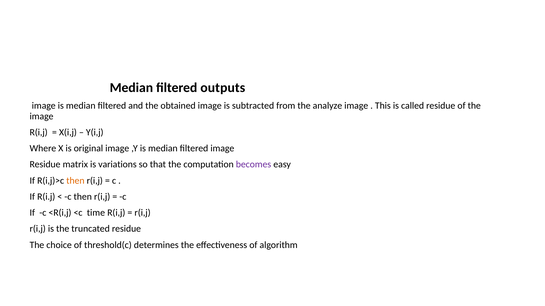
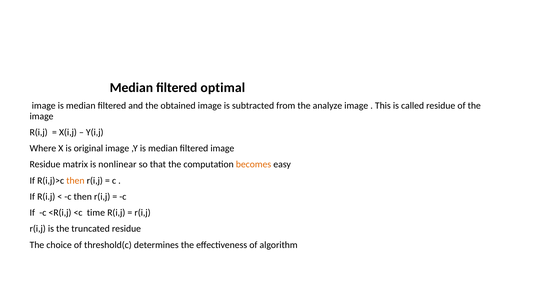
outputs: outputs -> optimal (223, 88)
variations: variations -> nonlinear (117, 165)
becomes colour: purple -> orange (254, 165)
